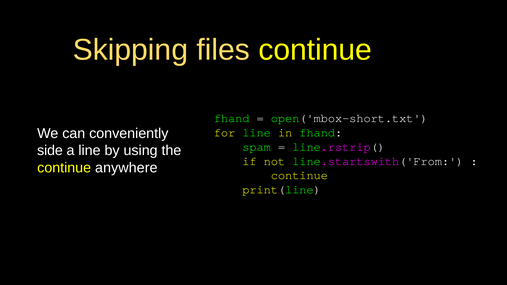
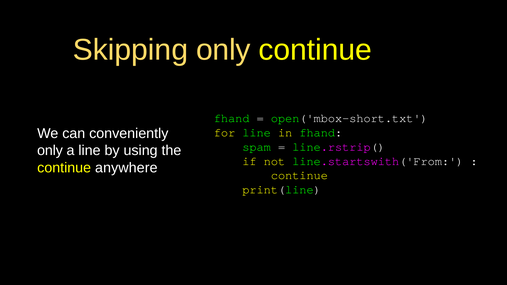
Skipping files: files -> only (223, 50)
side: side -> only (50, 151)
